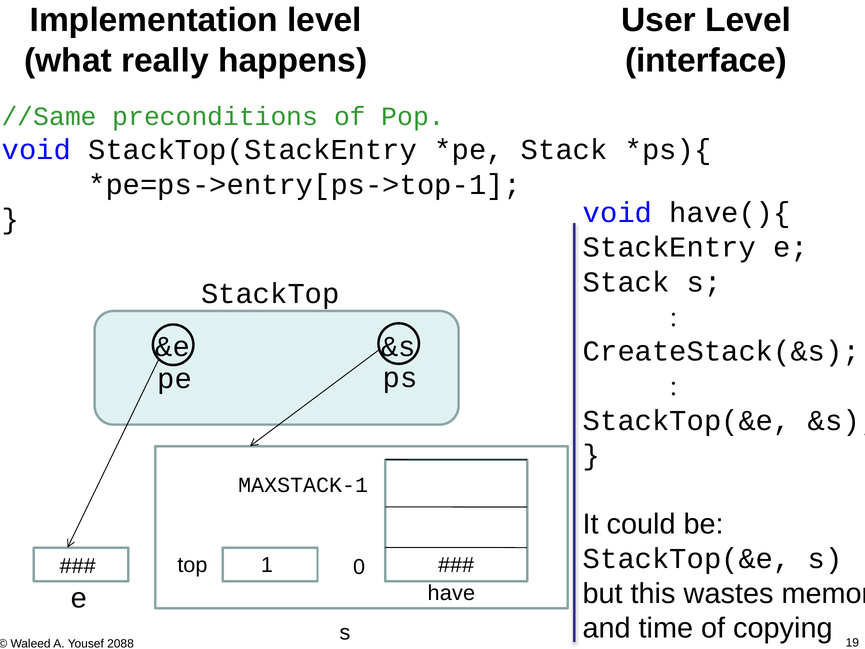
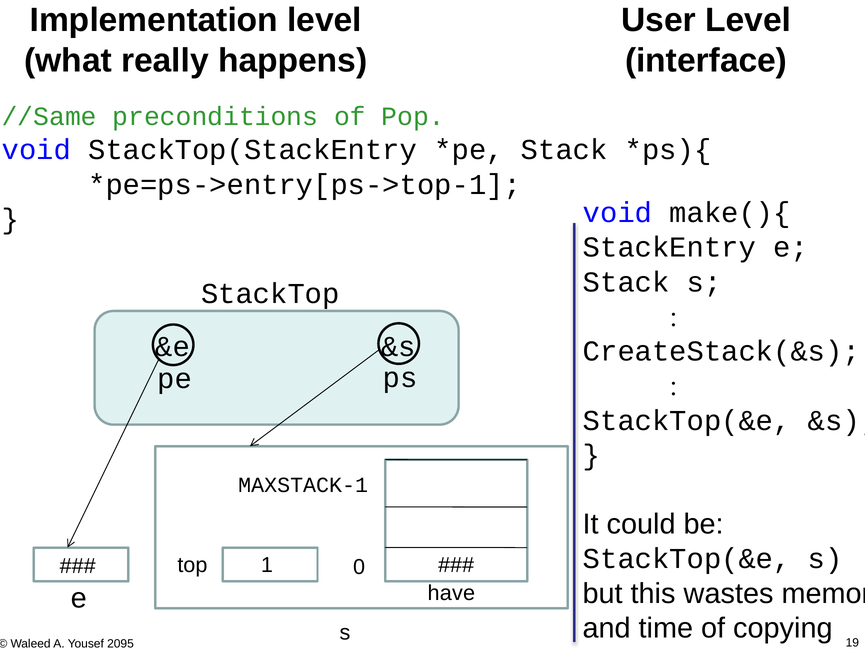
have(){: have(){ -> make(){ (730, 213)
2088: 2088 -> 2095 (121, 643)
